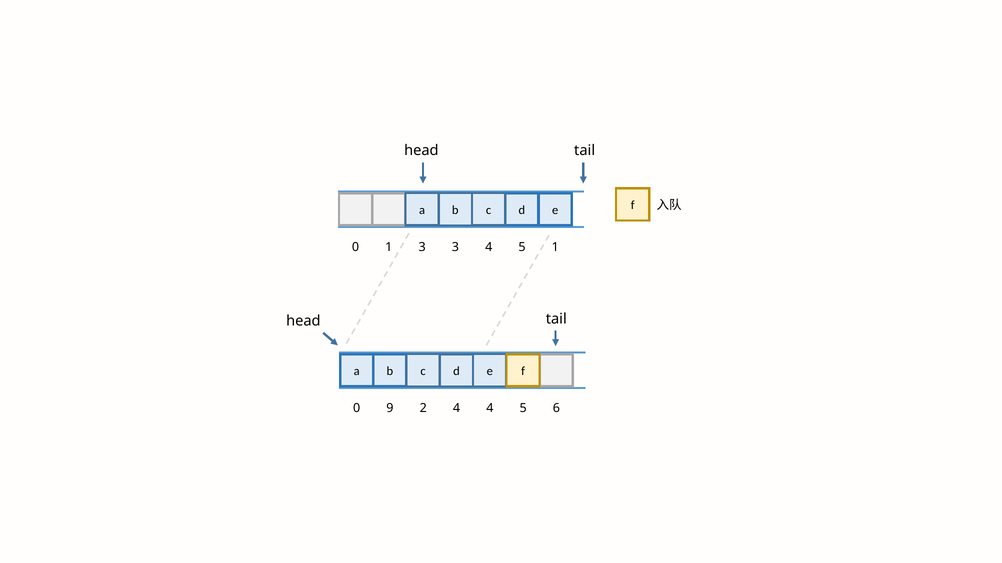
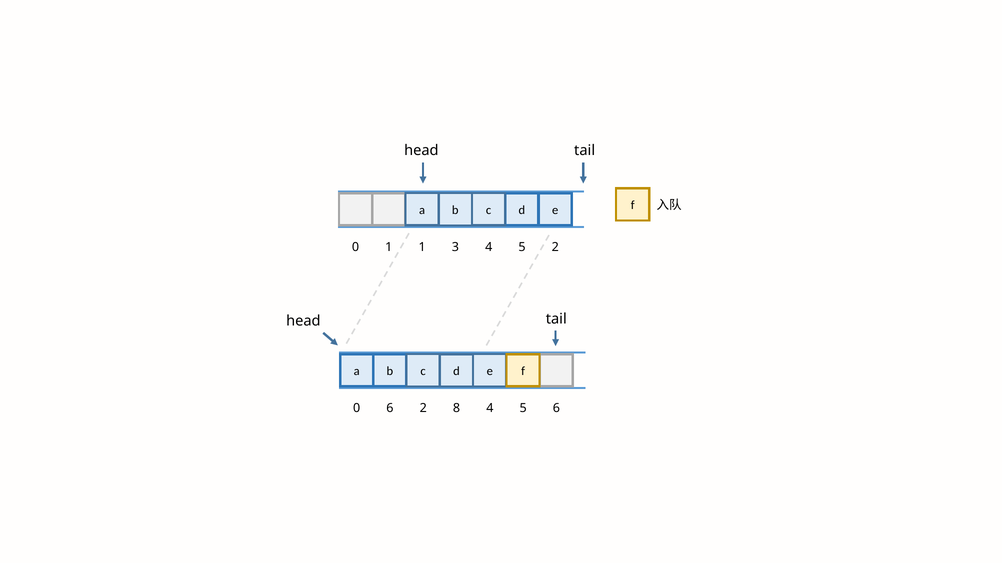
1 3: 3 -> 1 (422, 247)
5 1: 1 -> 2 (555, 247)
0 9: 9 -> 6 (390, 408)
2 4: 4 -> 8 (457, 408)
